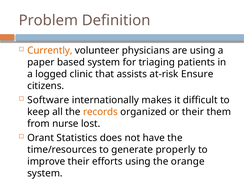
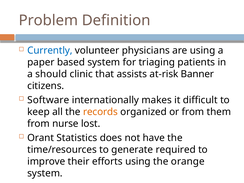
Currently colour: orange -> blue (50, 50)
logged: logged -> should (51, 74)
Ensure: Ensure -> Banner (197, 74)
or their: their -> from (193, 112)
properly: properly -> required (176, 150)
